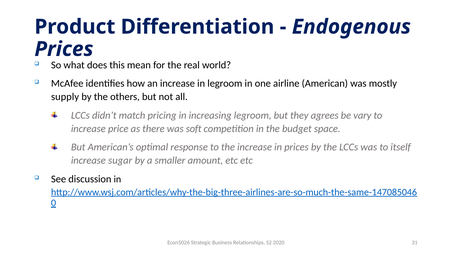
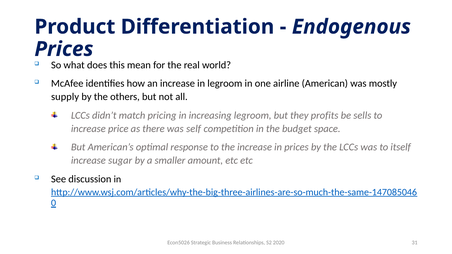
agrees: agrees -> profits (325, 115)
vary: vary -> sells (362, 115)
soft: soft -> self (194, 129)
